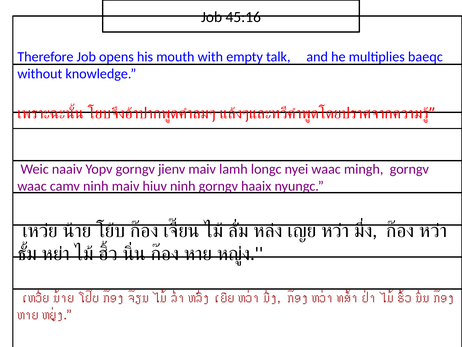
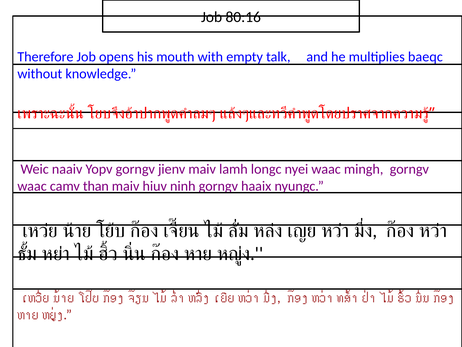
45:16: 45:16 -> 80:16 (243, 17)
camv ninh: ninh -> than (96, 186)
